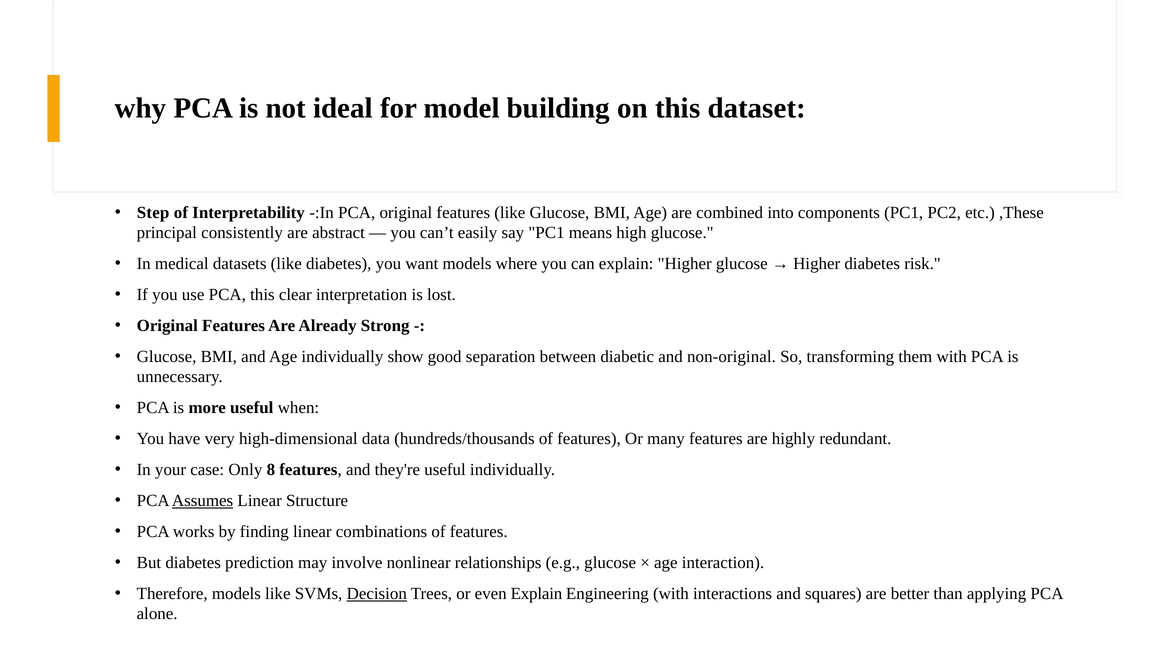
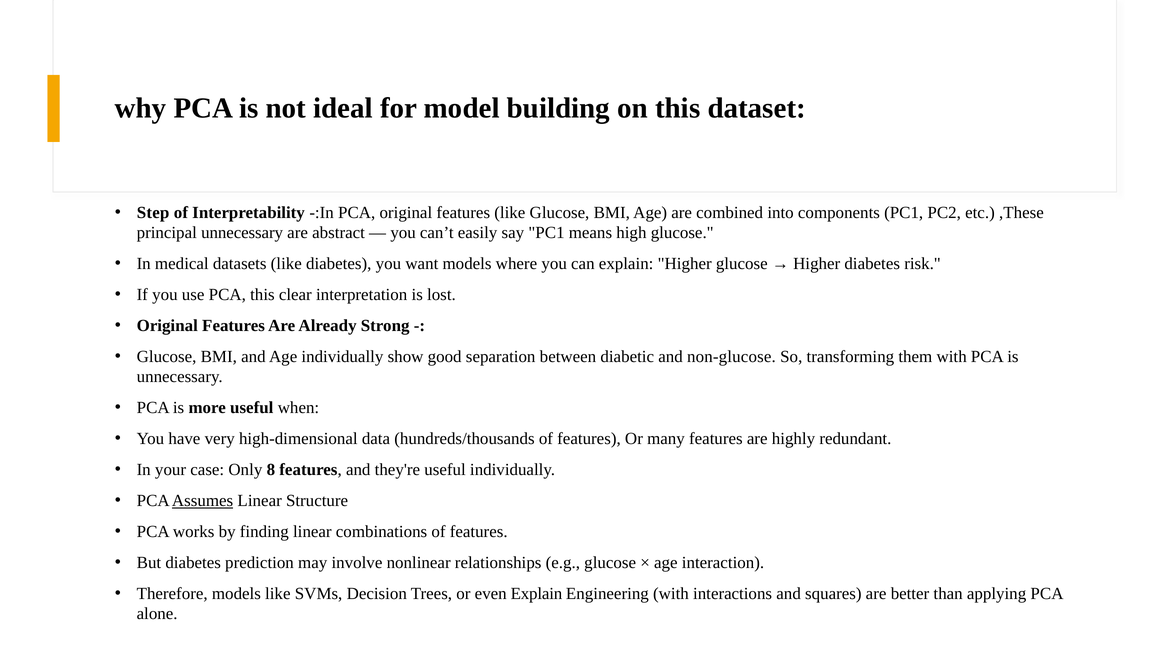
principal consistently: consistently -> unnecessary (242, 233)
non-original: non-original -> non-glucose (731, 357)
Decision underline: present -> none (377, 594)
